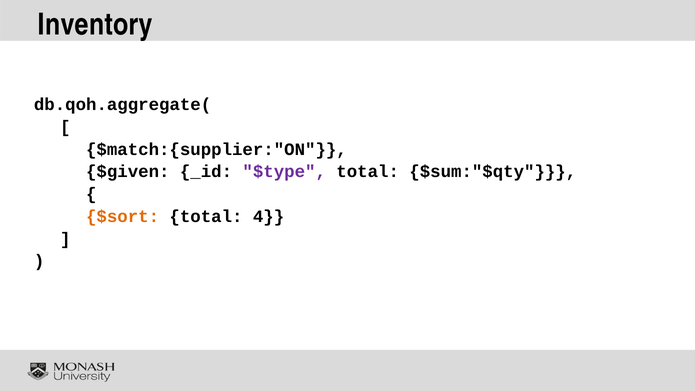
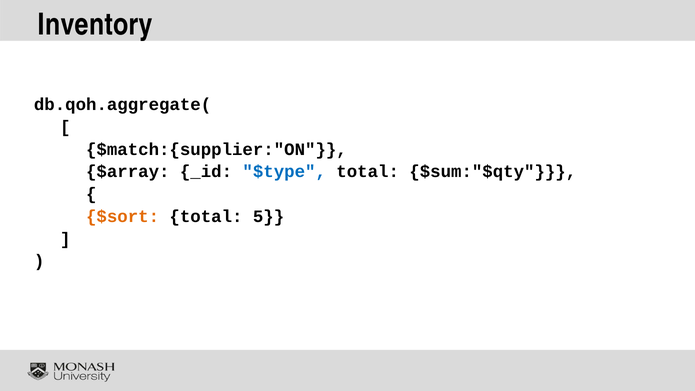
$given: $given -> $array (128, 172)
$type colour: purple -> blue (284, 172)
4: 4 -> 5 (269, 216)
